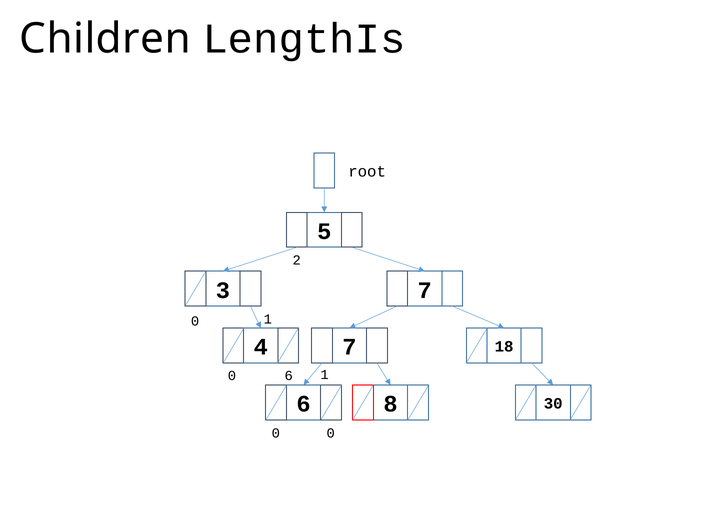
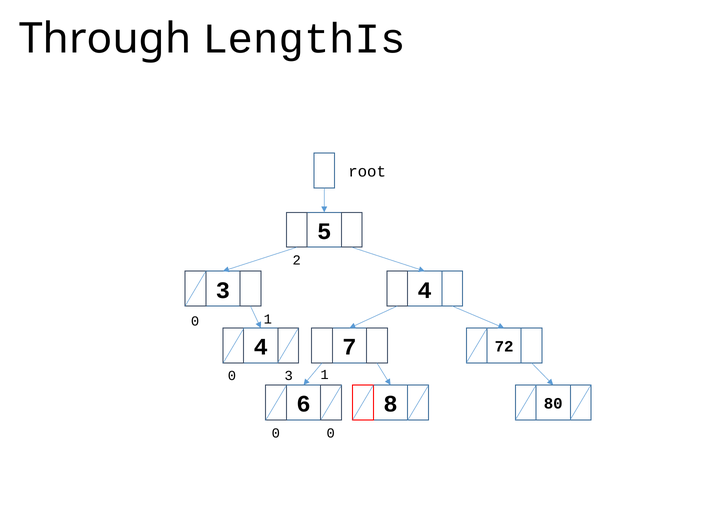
Children: Children -> Through (105, 39)
3 7: 7 -> 4 (425, 290)
18: 18 -> 72 (504, 346)
0 6: 6 -> 3 (289, 376)
30: 30 -> 80 (553, 403)
